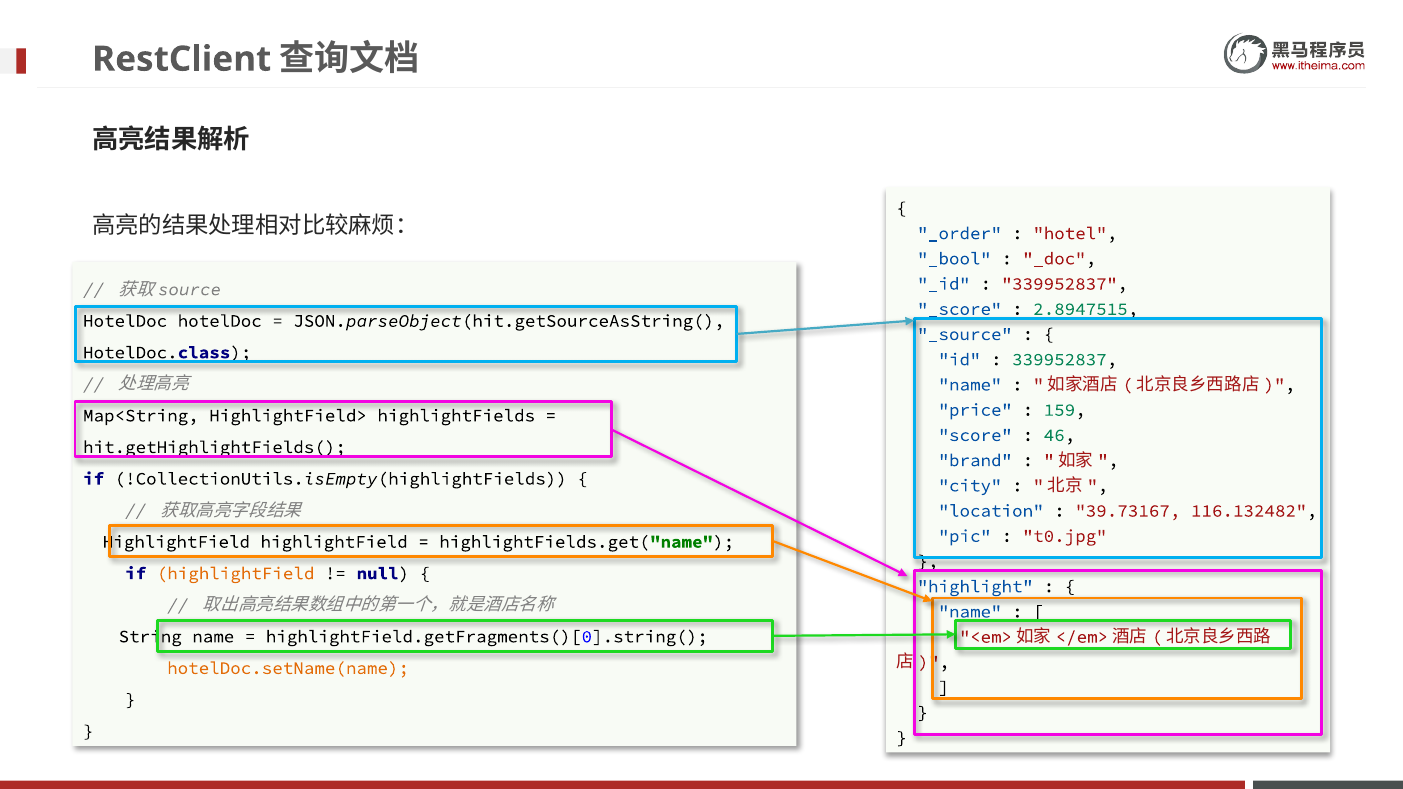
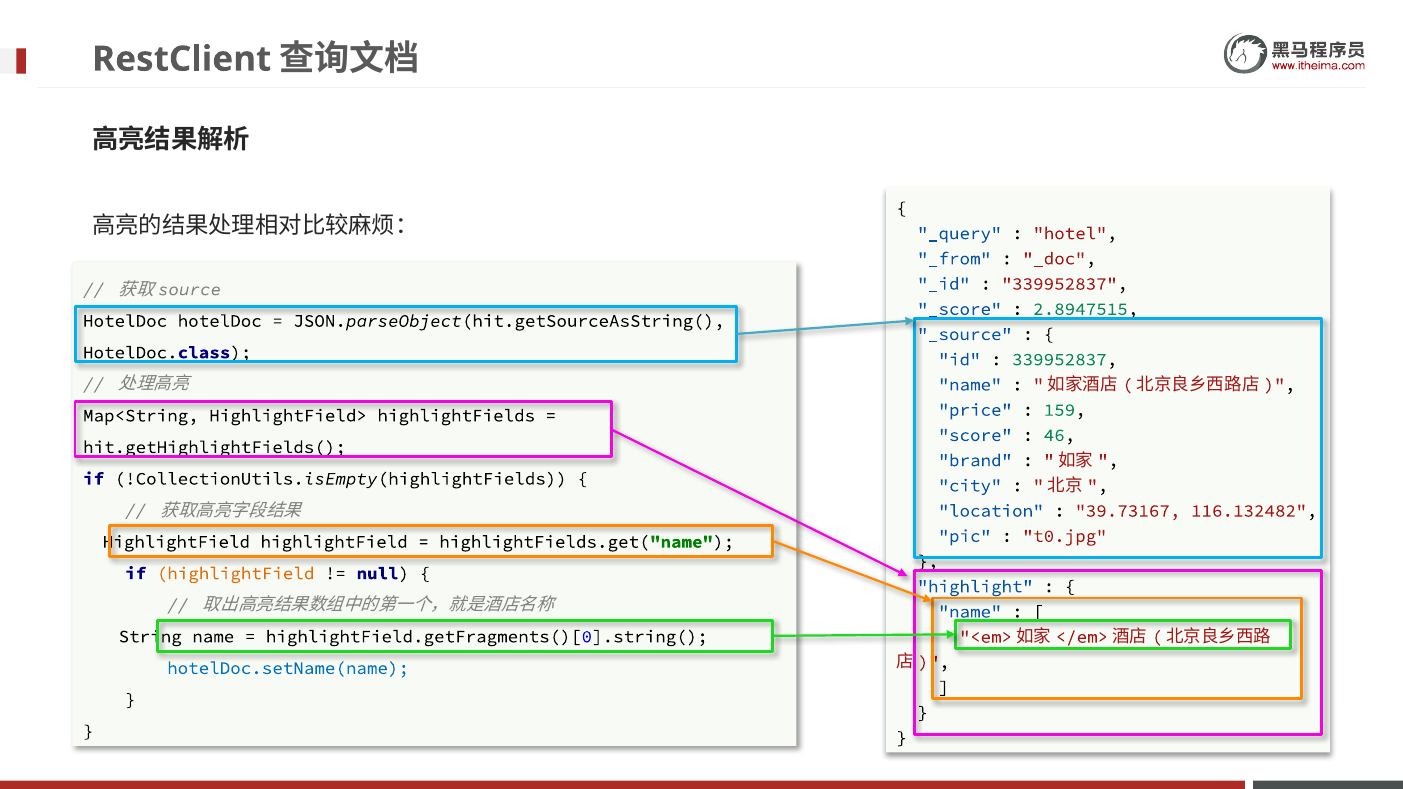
_order: _order -> _query (959, 233)
_bool: _bool -> _from (954, 259)
hotelDoc.setName(name colour: orange -> blue (288, 668)
